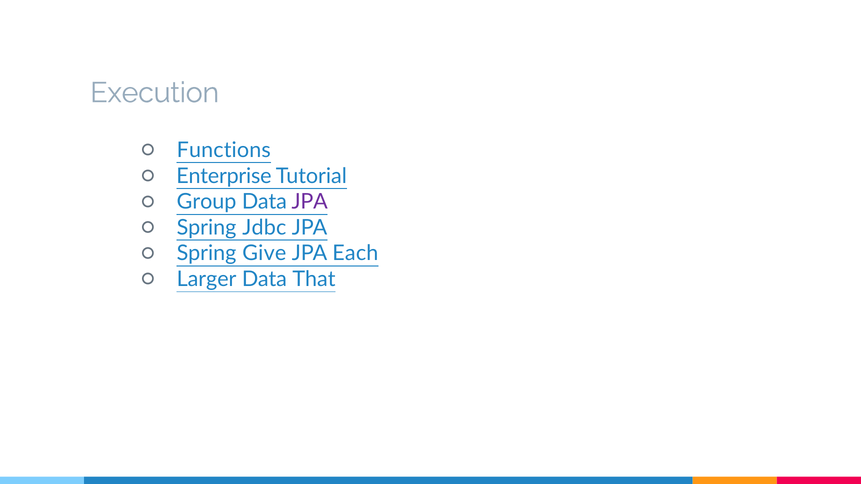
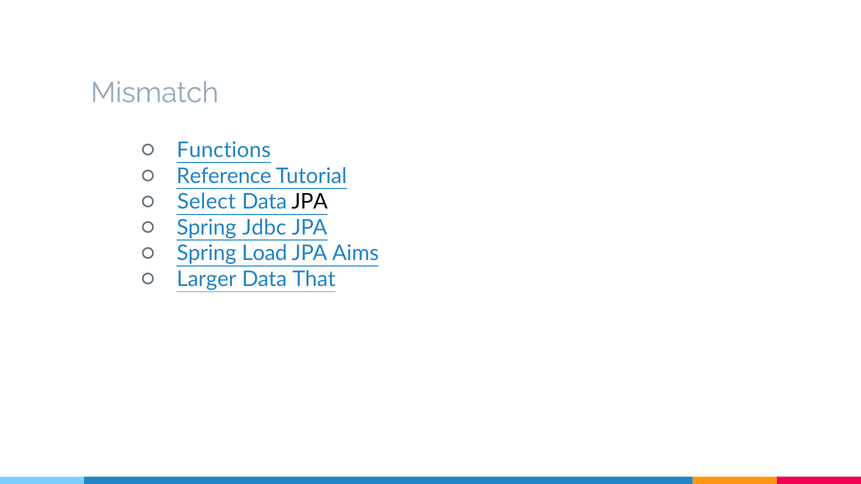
Execution: Execution -> Mismatch (155, 93)
Enterprise: Enterprise -> Reference (224, 176)
Group: Group -> Select (206, 202)
JPA colour: purple -> black (310, 202)
Give: Give -> Load (265, 254)
Each: Each -> Aims (355, 254)
